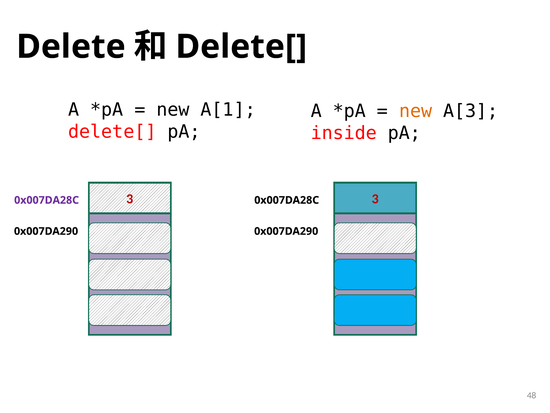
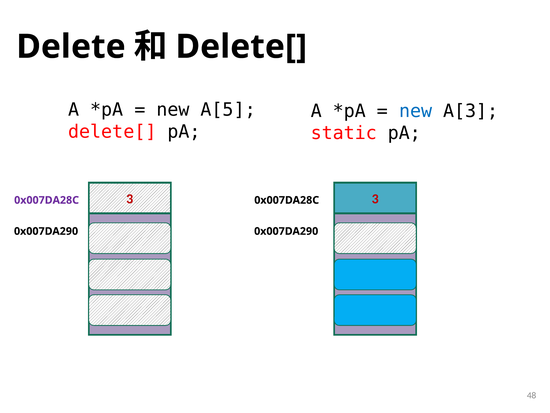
A[1: A[1 -> A[5 (228, 110)
new colour: orange -> blue (416, 111)
inside: inside -> static (344, 133)
